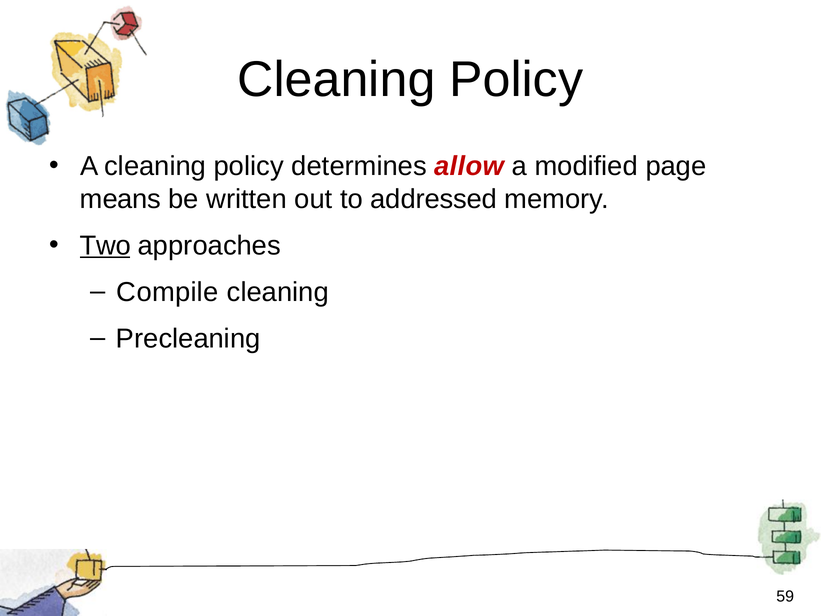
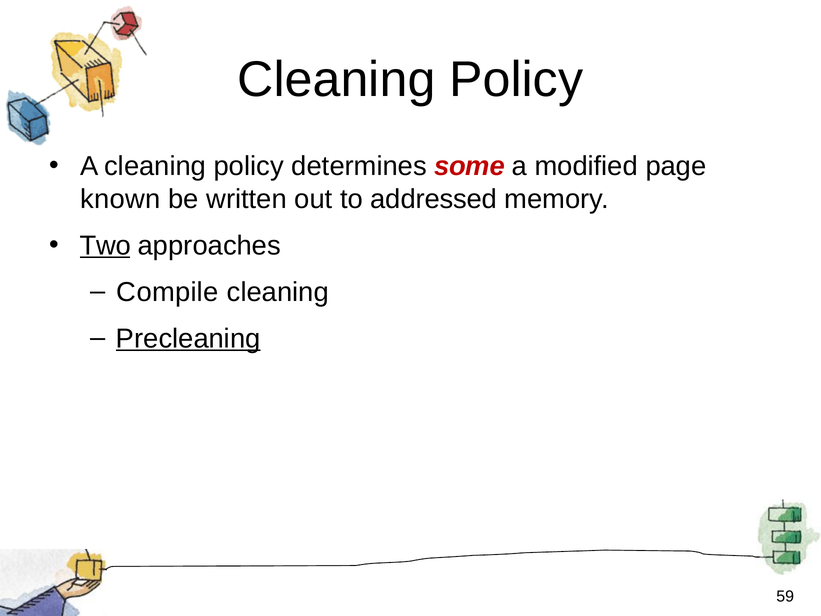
allow: allow -> some (469, 166)
means: means -> known (120, 199)
Precleaning underline: none -> present (188, 339)
